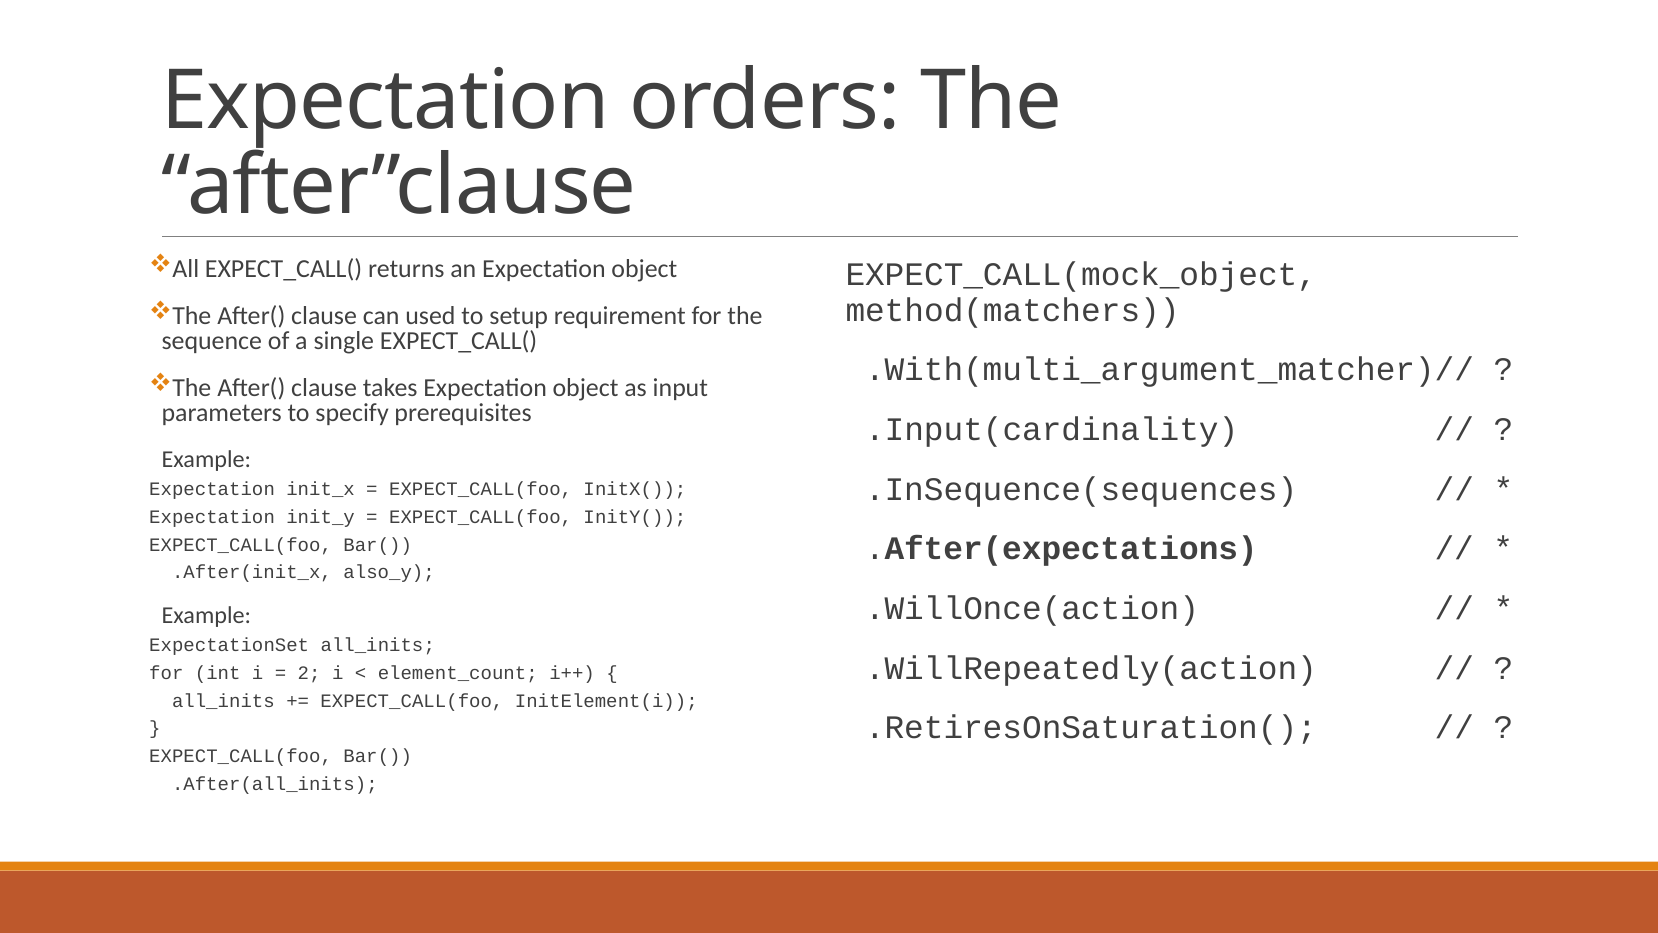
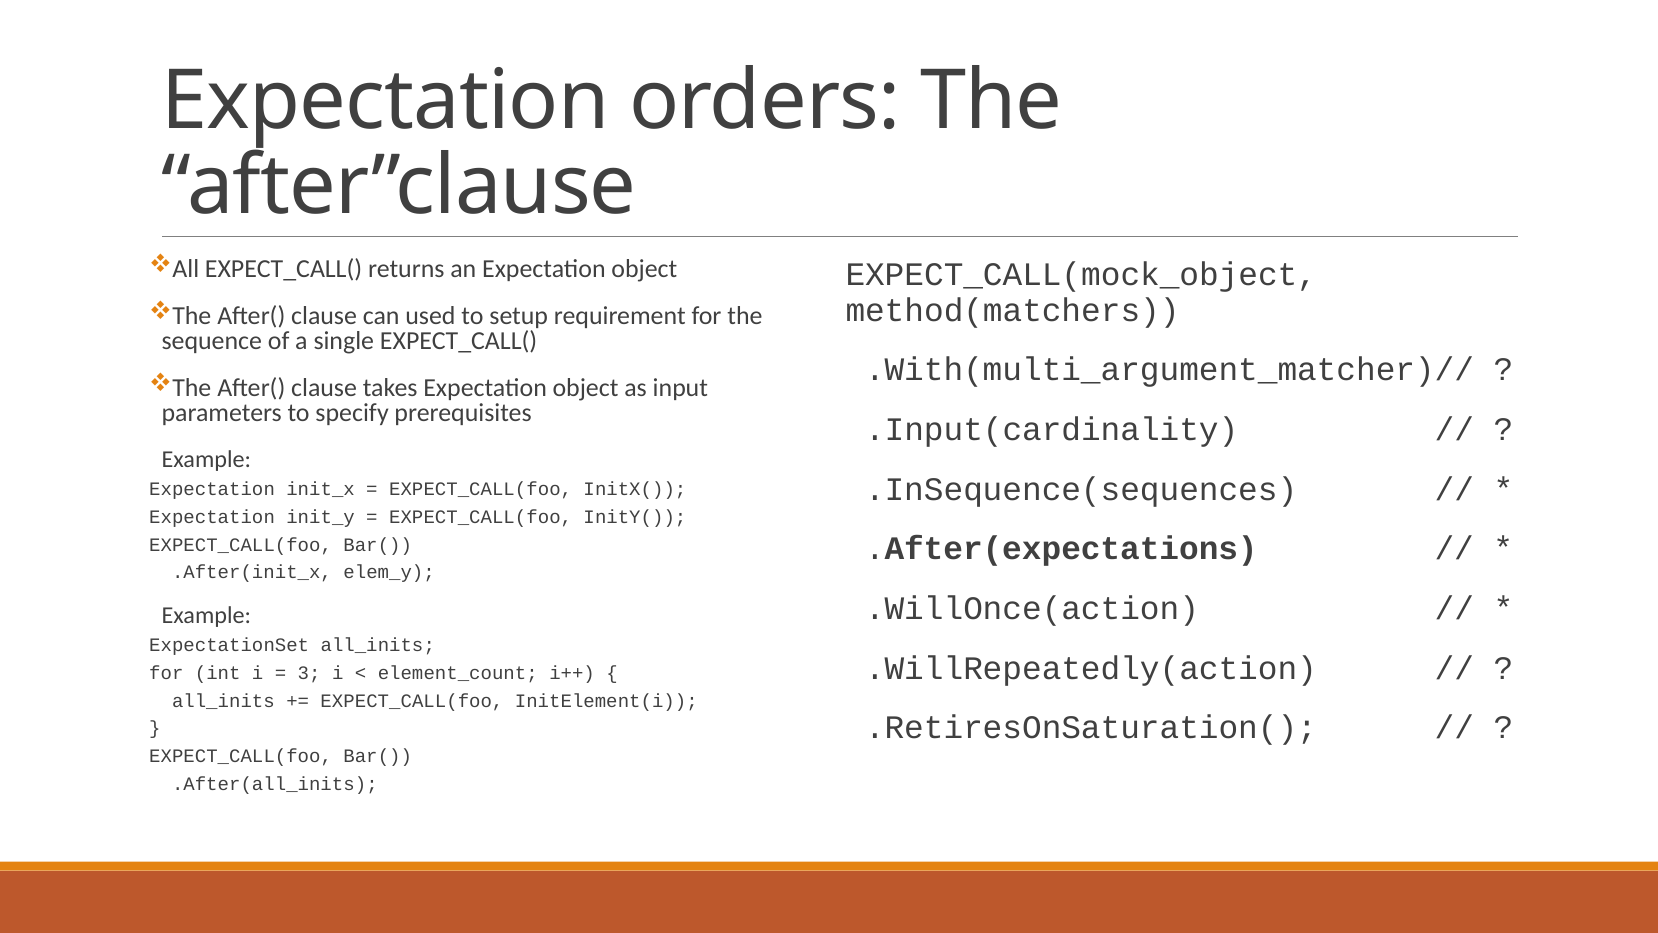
also_y: also_y -> elem_y (389, 572)
2: 2 -> 3 (309, 673)
